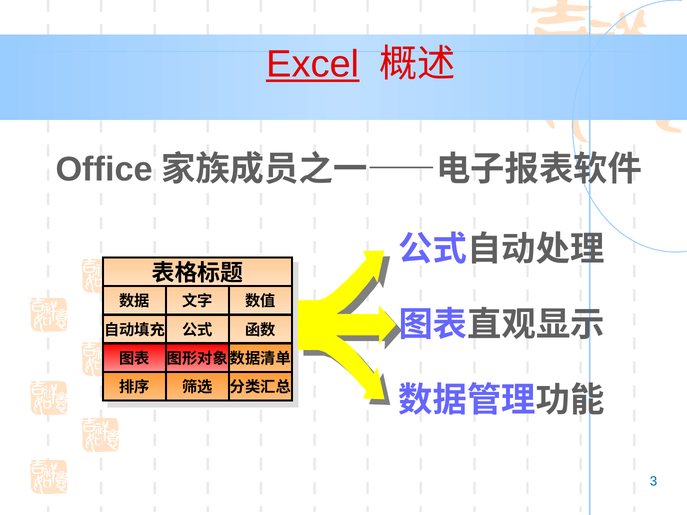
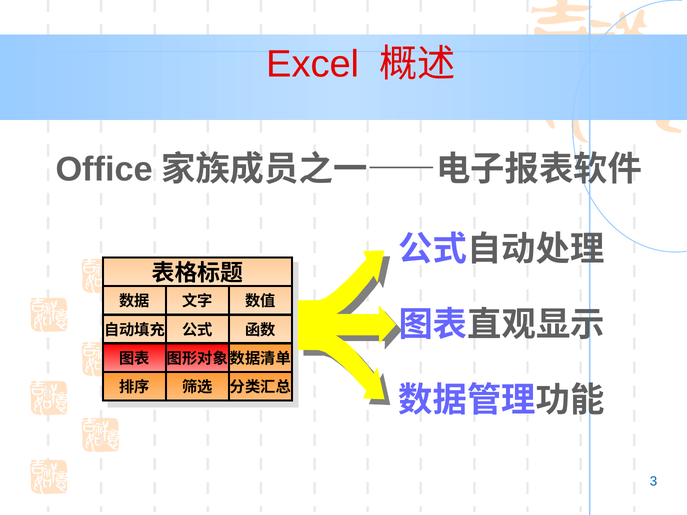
Excel underline: present -> none (313, 64)
